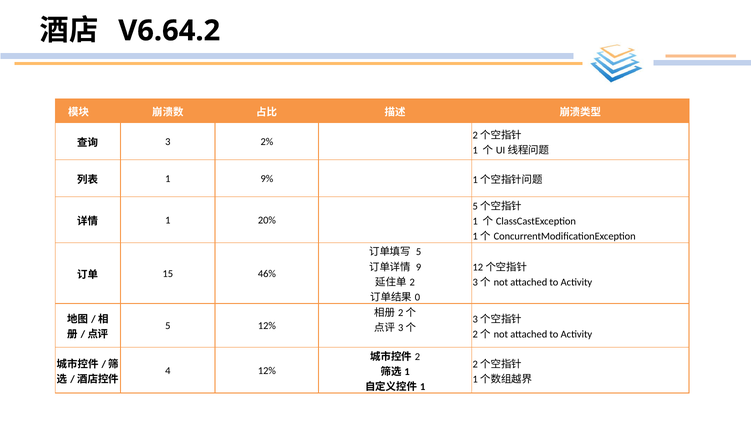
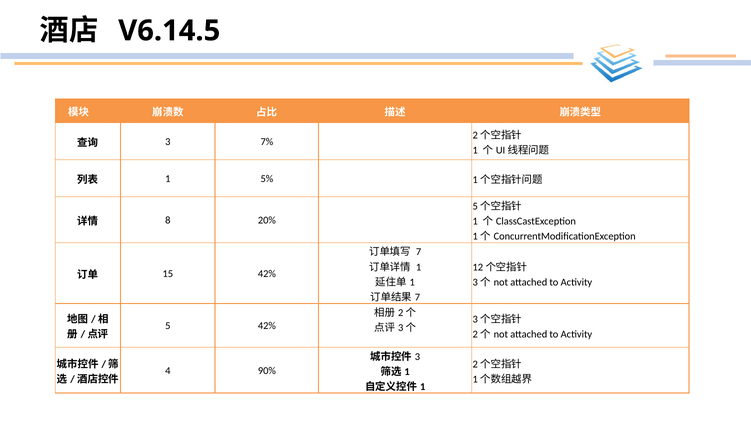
V6.64.2: V6.64.2 -> V6.14.5 (169, 31)
2%: 2% -> 7% (267, 141)
9%: 9% -> 5% (267, 179)
1: 1 -> 8 (168, 220)
5: 5 -> 7 (419, 252)
9: 9 -> 1 (419, 267)
15 46%: 46% -> 42% (267, 273)
2: 2 -> 1 (412, 282)
0: 0 -> 7 (417, 297)
5 12%: 12% -> 42% (267, 325)
2: 2 -> 3 (417, 356)
4 12%: 12% -> 90% (267, 370)
